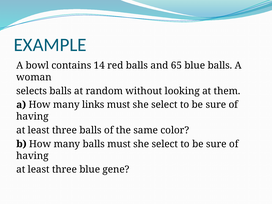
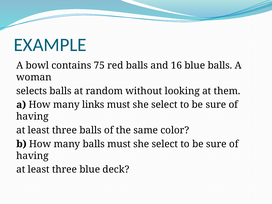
14: 14 -> 75 (99, 65)
65: 65 -> 16 (176, 65)
gene: gene -> deck (116, 170)
